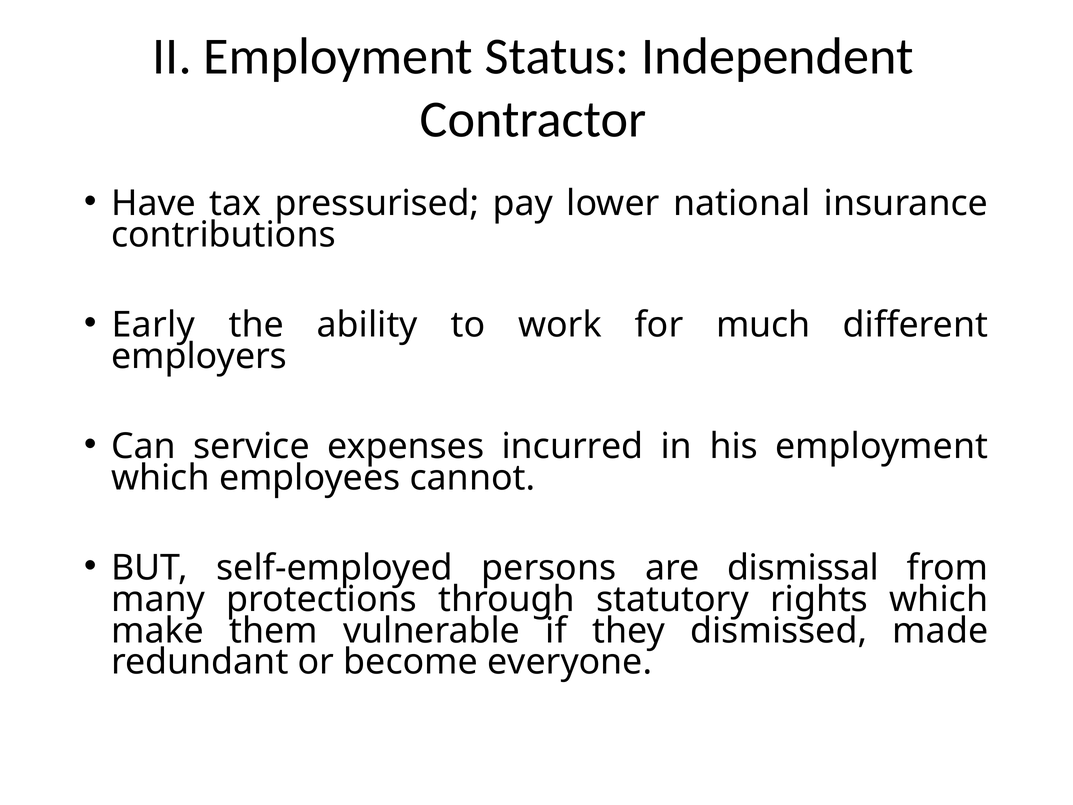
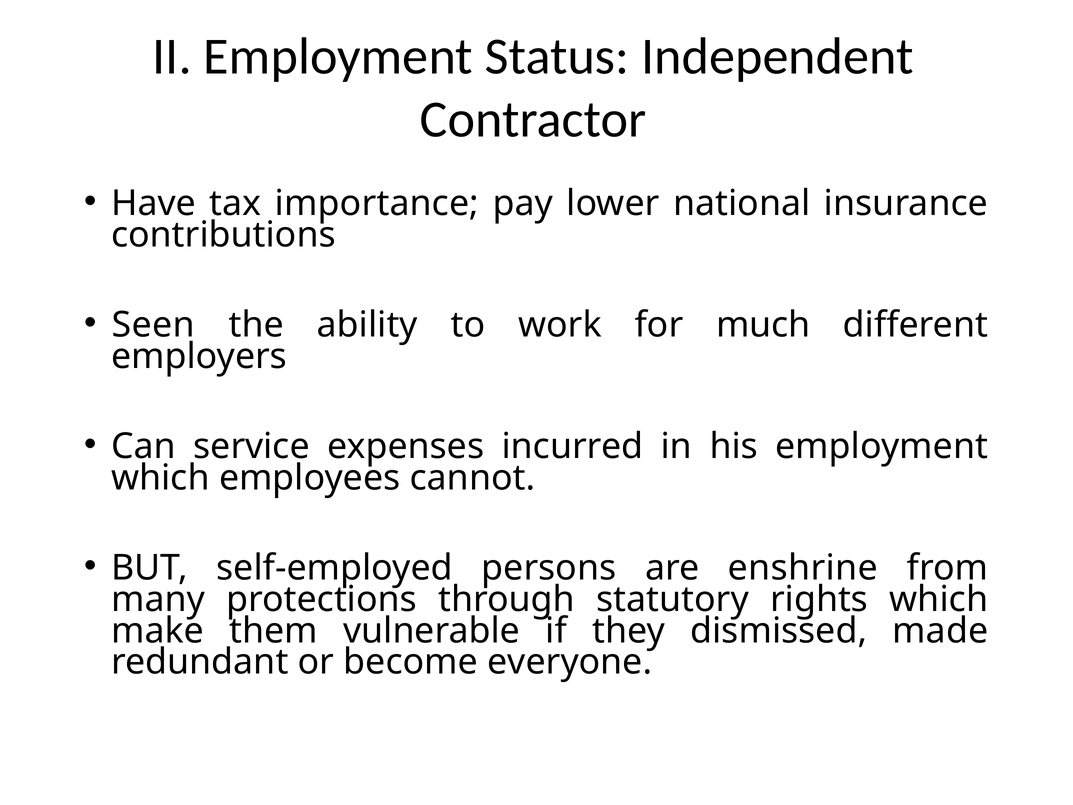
pressurised: pressurised -> importance (377, 203)
Early: Early -> Seen (153, 325)
dismissal: dismissal -> enshrine (803, 568)
